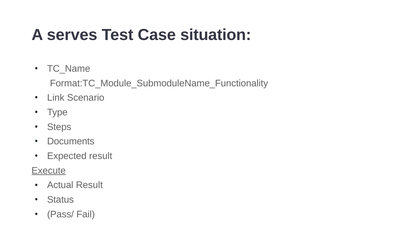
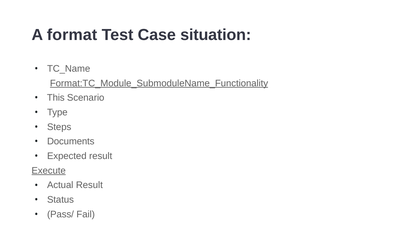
serves: serves -> format (72, 35)
Format:TC_Module_SubmoduleName_Functionality underline: none -> present (159, 83)
Link: Link -> This (56, 98)
